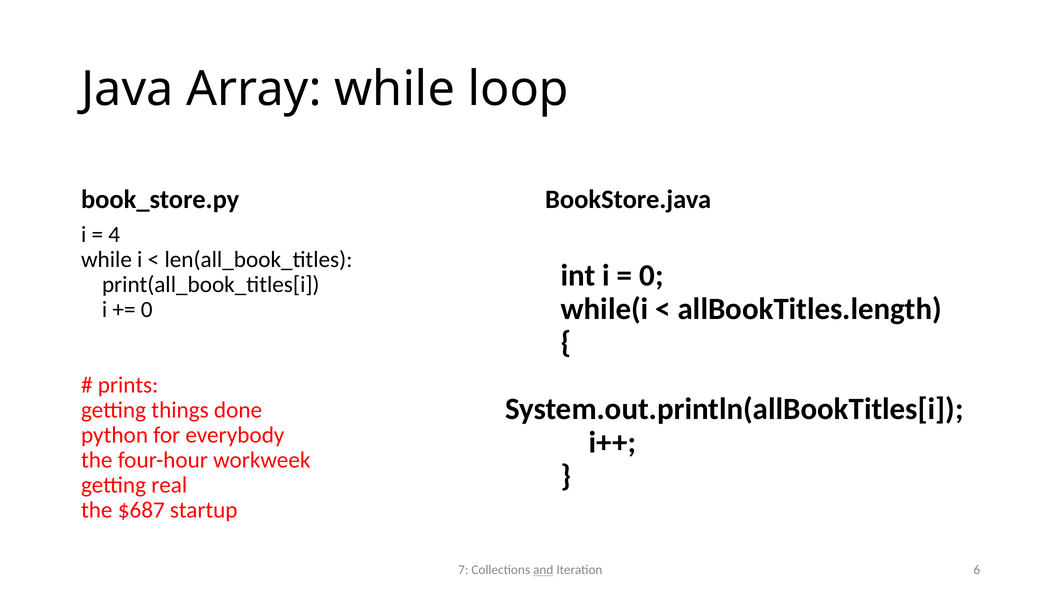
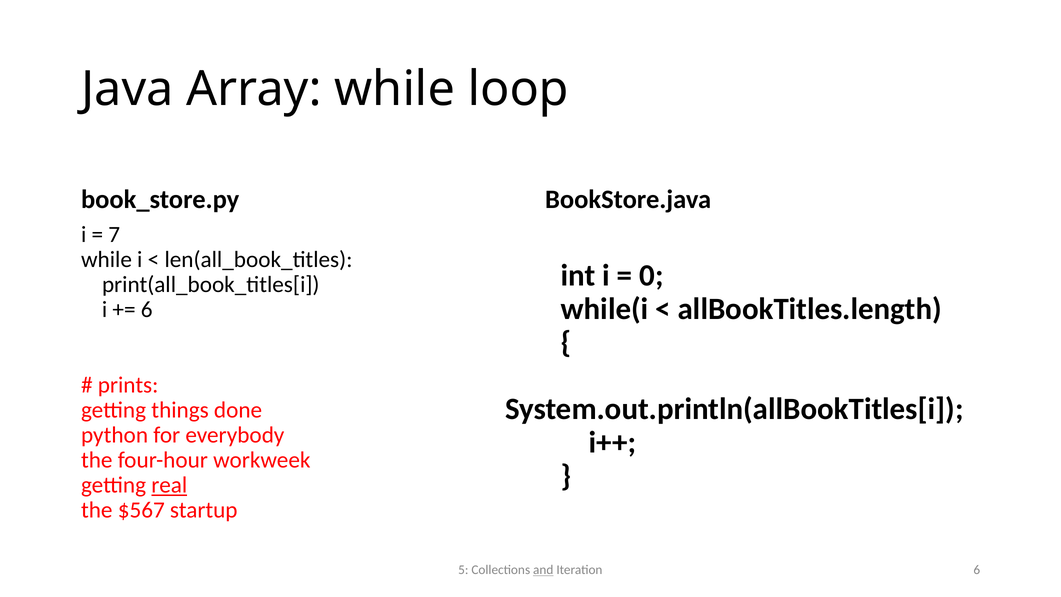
4: 4 -> 7 (114, 234)
0: 0 -> 6 (147, 310)
real underline: none -> present (169, 485)
$687: $687 -> $567 (141, 510)
7: 7 -> 5 (463, 570)
